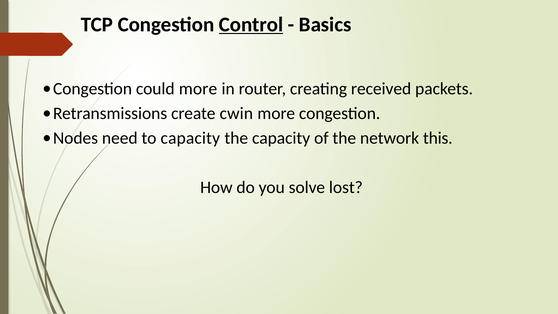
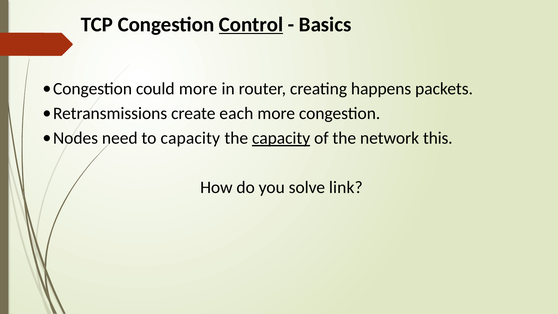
received: received -> happens (381, 89)
cwin: cwin -> each (236, 113)
capacity underline: none -> present (281, 138)
lost: lost -> link (346, 187)
